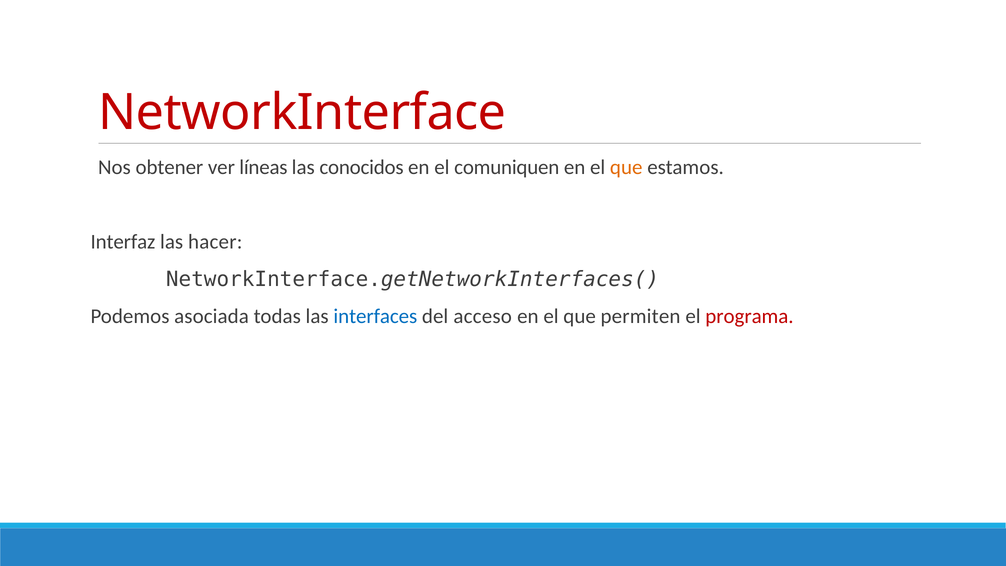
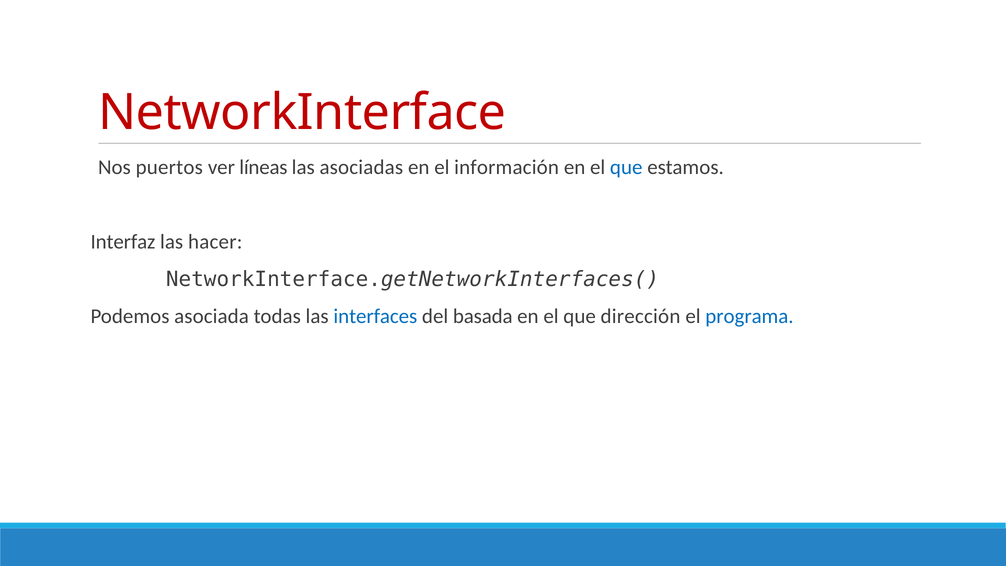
obtener: obtener -> puertos (169, 167)
conocidos: conocidos -> asociadas (361, 167)
comuniquen: comuniquen -> información (507, 167)
que colour: orange -> blue (626, 167)
acceso: acceso -> basada (483, 317)
permiten: permiten -> dirección (641, 317)
programa colour: red -> blue (749, 317)
